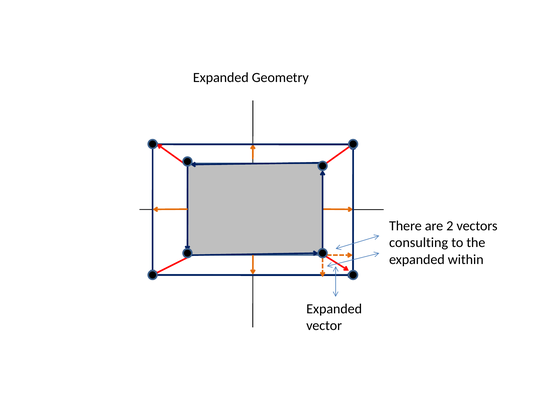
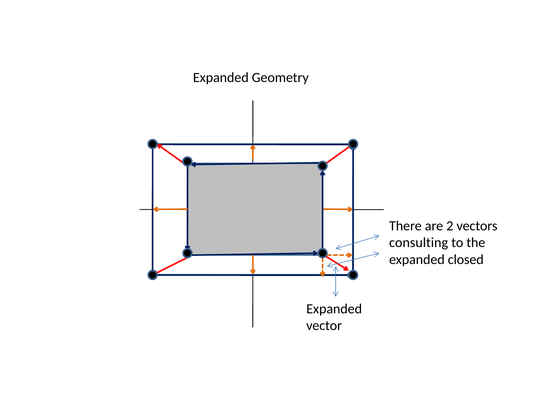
within: within -> closed (466, 259)
